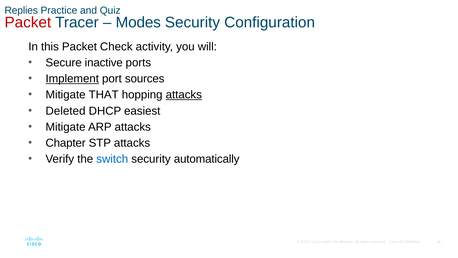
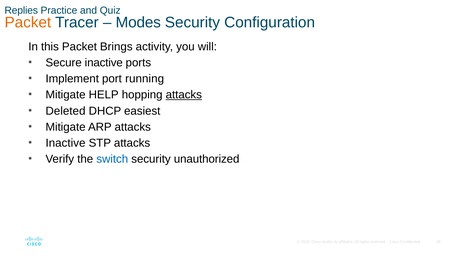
Packet colour: red -> orange (28, 23)
Check: Check -> Brings (116, 47)
Implement underline: present -> none (72, 79)
sources: sources -> running (145, 79)
THAT: THAT -> HELP (104, 95)
Chapter: Chapter -> Inactive (66, 143)
automatically: automatically -> unauthorized (207, 159)
